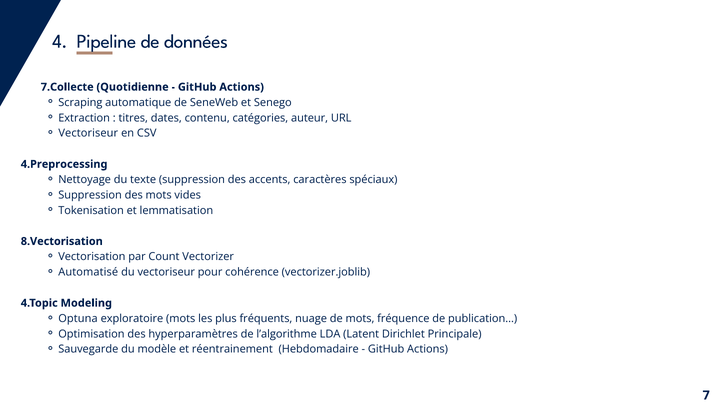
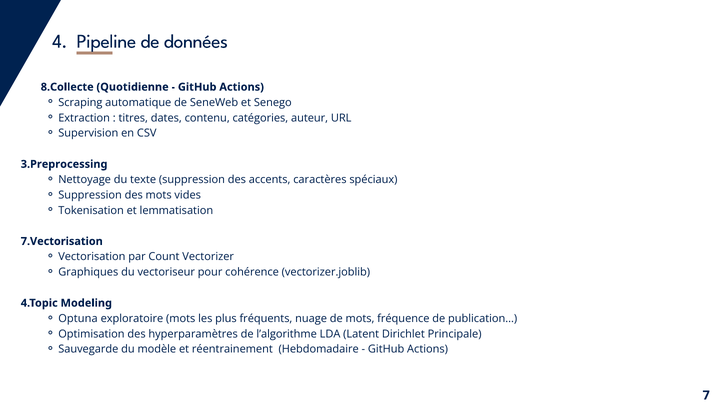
7.Collecte: 7.Collecte -> 8.Collecte (67, 87)
Vectoriseur: Vectoriseur -> Supervision (88, 133)
4.Preprocessing: 4.Preprocessing -> 3.Preprocessing (64, 164)
8.Vectorisation: 8.Vectorisation -> 7.Vectorisation (62, 241)
Automatisé: Automatisé -> Graphiques (88, 272)
